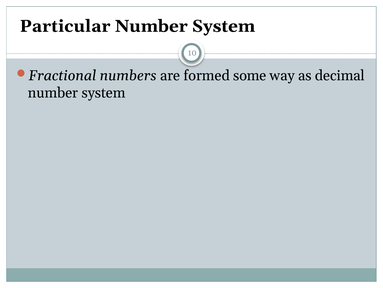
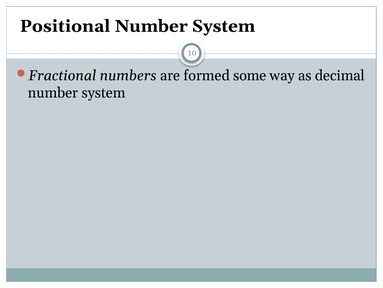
Particular: Particular -> Positional (65, 26)
